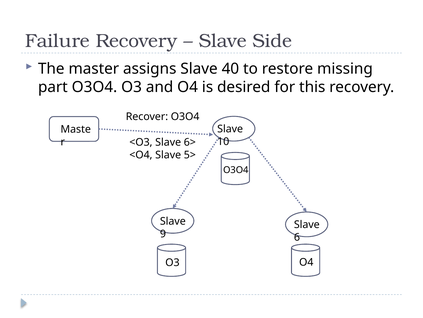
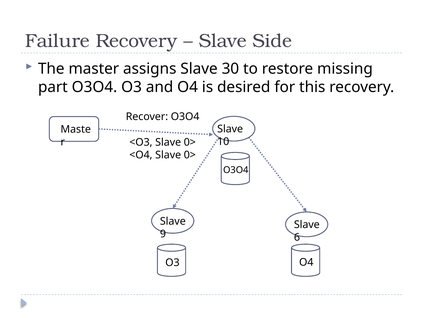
40: 40 -> 30 (230, 69)
<O3 Slave 6>: 6> -> 0> (190, 142)
<O4 Slave 5>: 5> -> 0> (190, 155)
